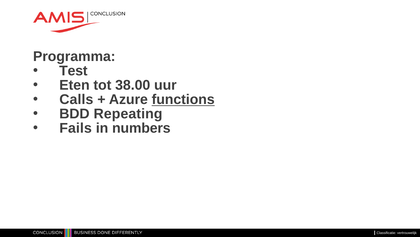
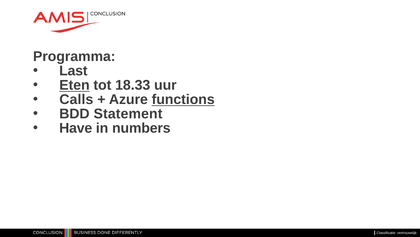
Test: Test -> Last (73, 71)
Eten underline: none -> present (74, 85)
38.00: 38.00 -> 18.33 (133, 85)
Repeating: Repeating -> Statement (128, 114)
Fails: Fails -> Have (76, 128)
